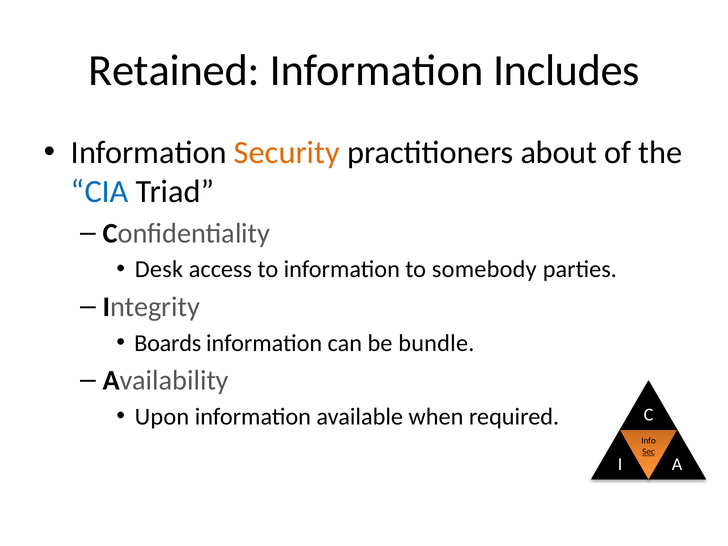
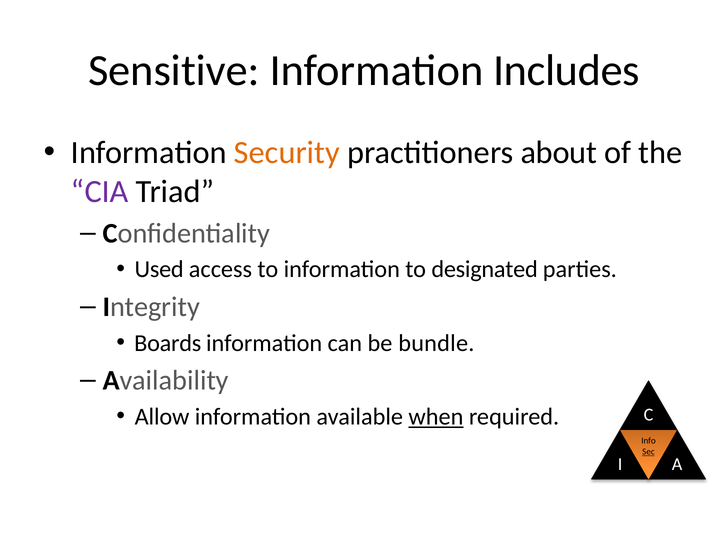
Retained: Retained -> Sensitive (174, 70)
CIA colour: blue -> purple (100, 192)
Desk: Desk -> Used (159, 269)
somebody: somebody -> designated (485, 269)
Upon: Upon -> Allow (162, 417)
when underline: none -> present (436, 417)
